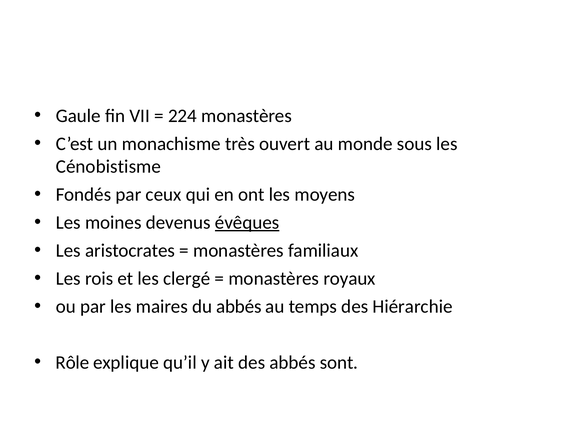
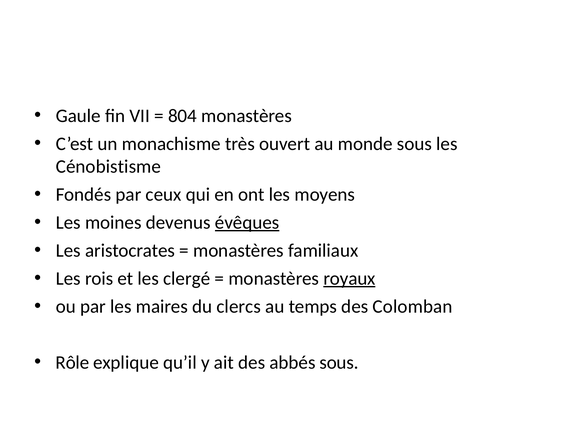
224: 224 -> 804 (182, 116)
royaux underline: none -> present (349, 278)
du abbés: abbés -> clercs (239, 306)
Hiérarchie: Hiérarchie -> Colomban (413, 306)
abbés sont: sont -> sous (339, 362)
